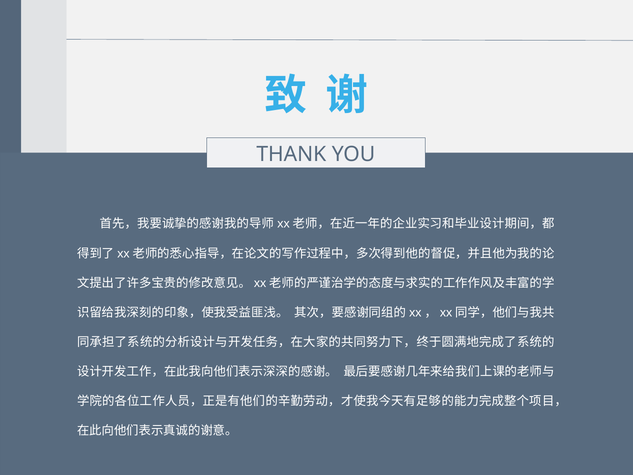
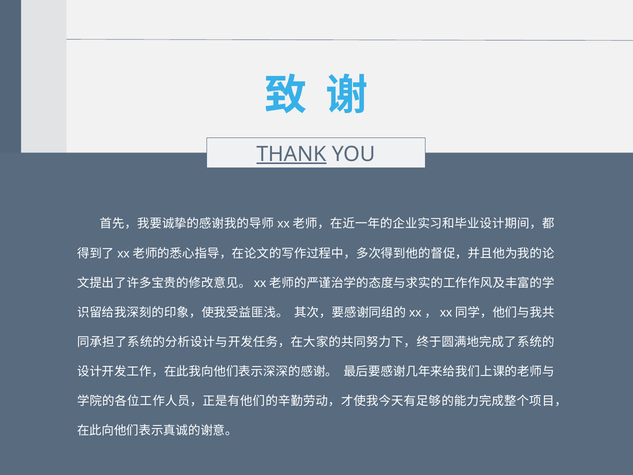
THANK underline: none -> present (291, 154)
